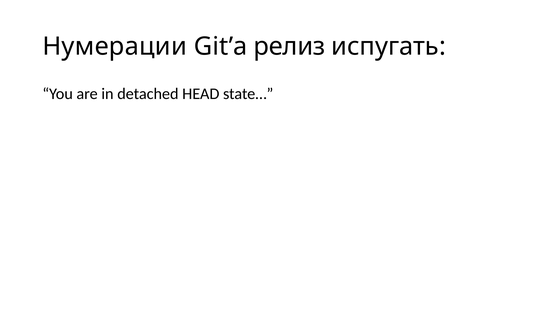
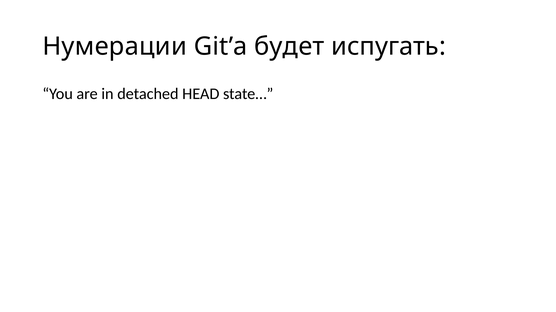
релиз: релиз -> будет (289, 47)
